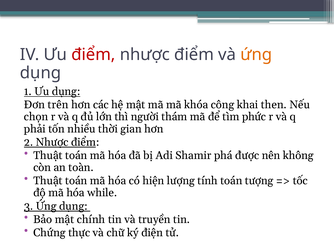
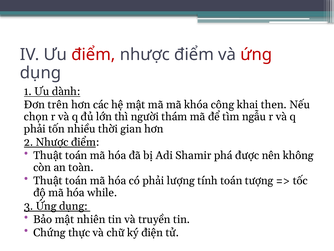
ứng colour: orange -> red (256, 55)
Ưu dụng: dụng -> dành (66, 91)
phức: phức -> ngẫu (254, 117)
có hiện: hiện -> phải (153, 180)
chính: chính -> nhiên (91, 219)
